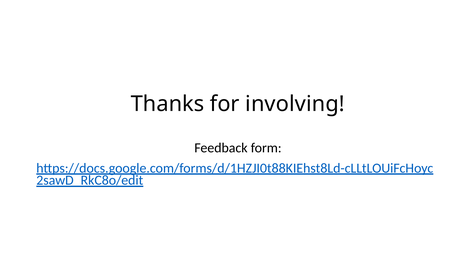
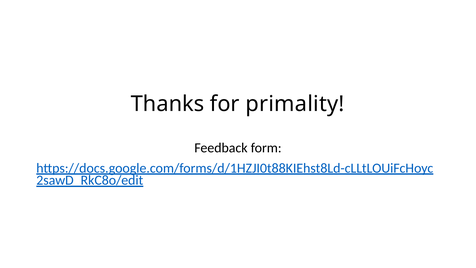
involving: involving -> primality (295, 104)
